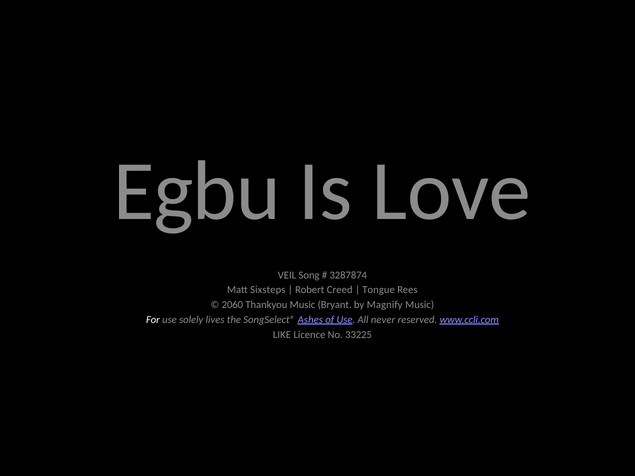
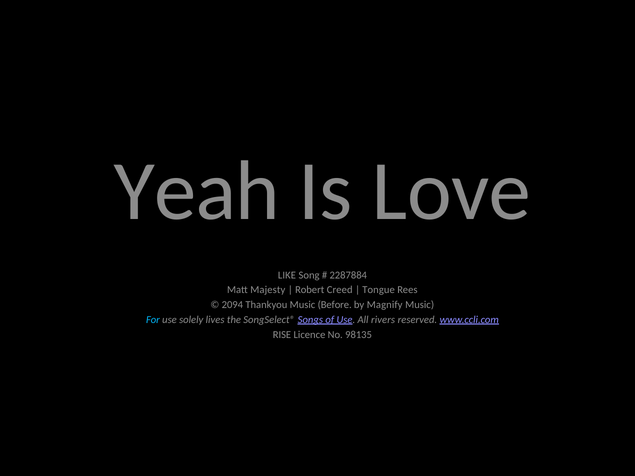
Egbu: Egbu -> Yeah (197, 192)
VEIL: VEIL -> LIKE (287, 275)
3287874: 3287874 -> 2287884 (348, 275)
Sixsteps: Sixsteps -> Majesty (268, 290)
2060: 2060 -> 2094 (232, 305)
Bryant: Bryant -> Before (335, 305)
For colour: white -> light blue (153, 320)
Ashes: Ashes -> Songs (310, 320)
never: never -> rivers (383, 320)
LIKE: LIKE -> RISE (282, 335)
33225: 33225 -> 98135 (359, 335)
